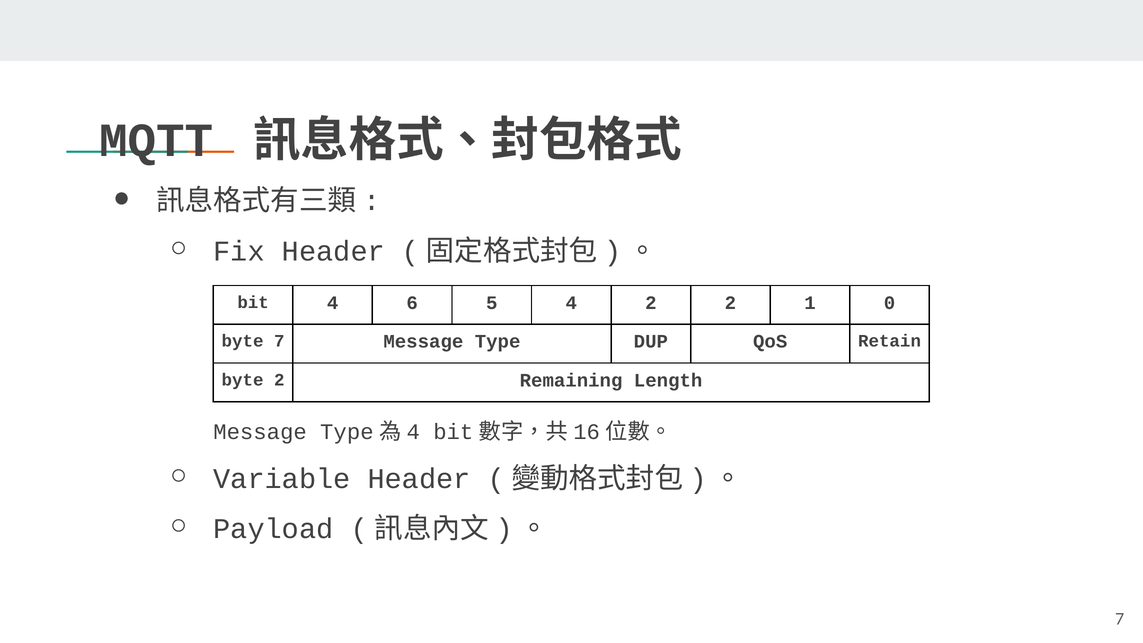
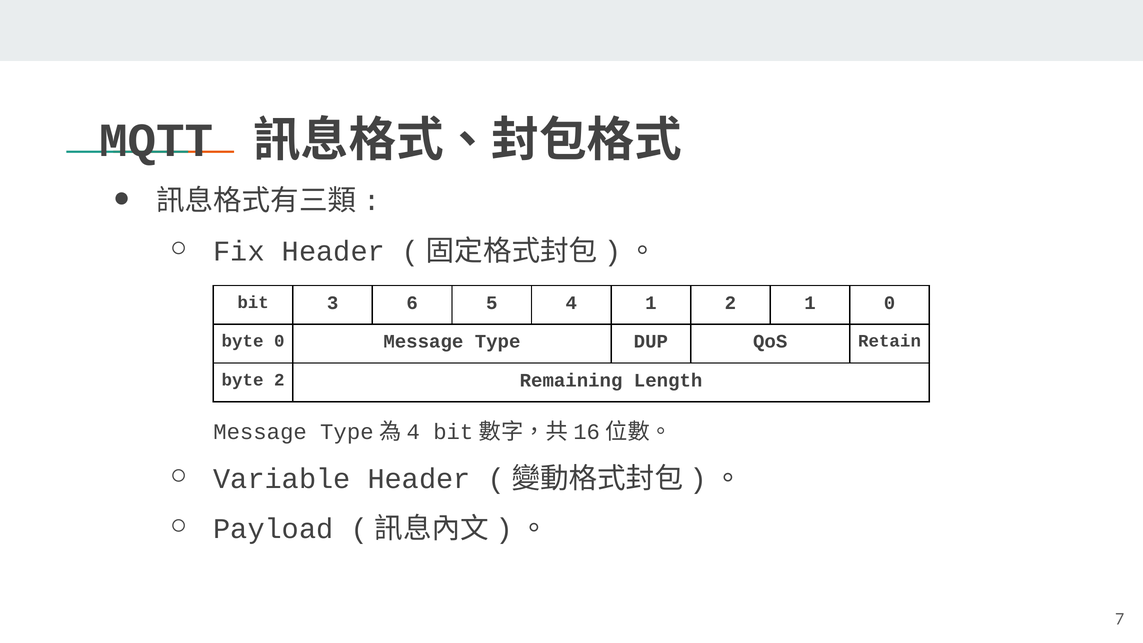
bit 4: 4 -> 3 (333, 303)
4 2: 2 -> 1 (651, 303)
byte 7: 7 -> 0 (279, 341)
